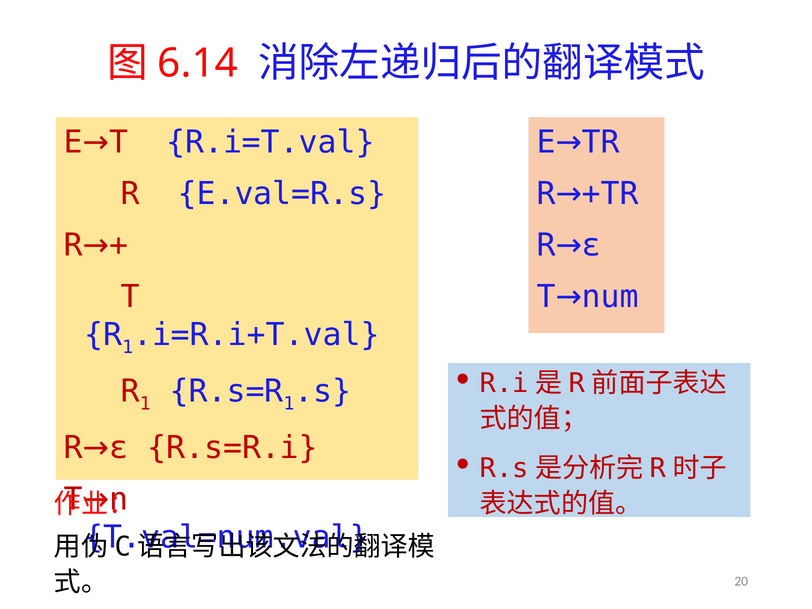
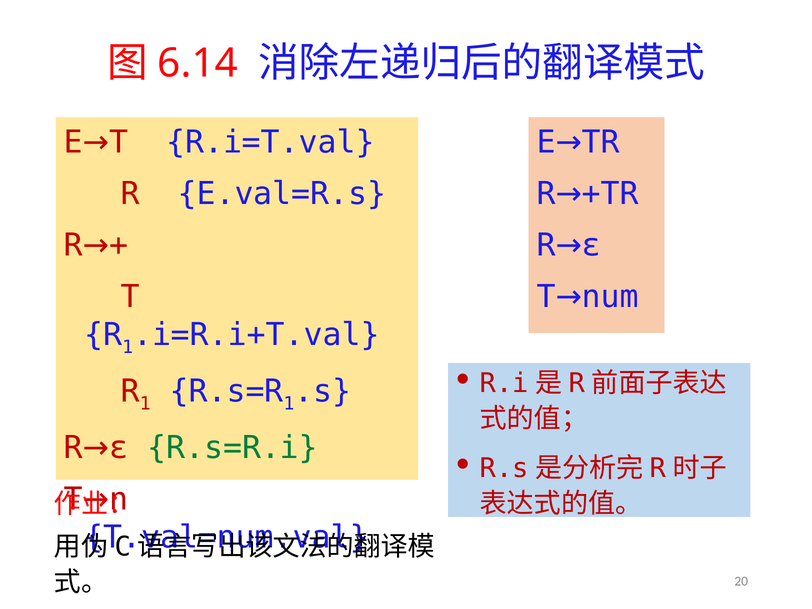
R.s=R.i colour: red -> green (233, 448)
